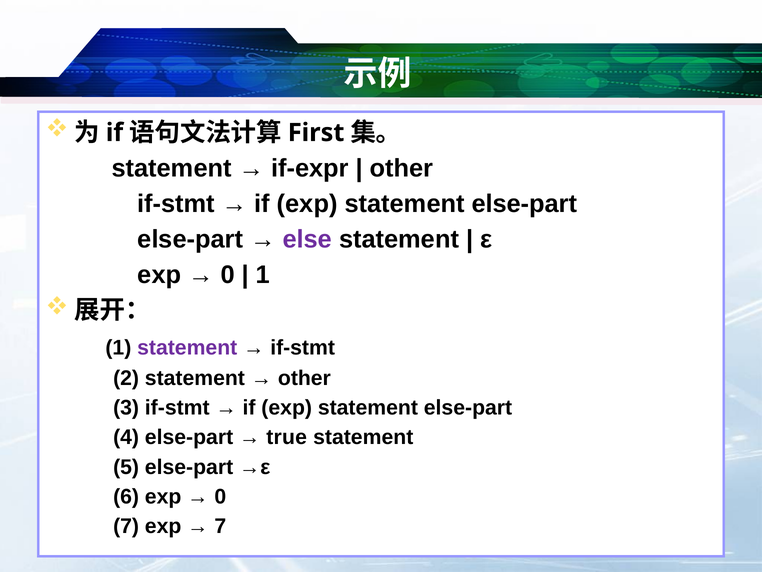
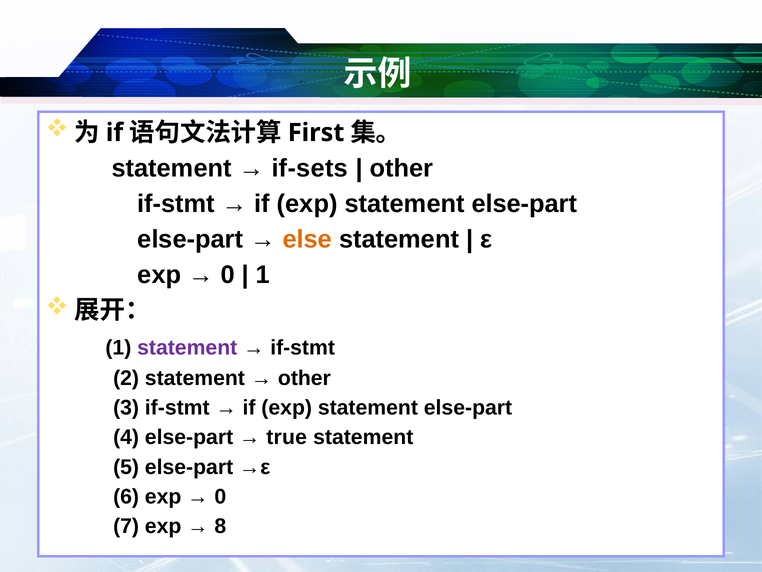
if-expr: if-expr -> if-sets (310, 168)
else colour: purple -> orange (307, 239)
7: 7 -> 8 (220, 526)
